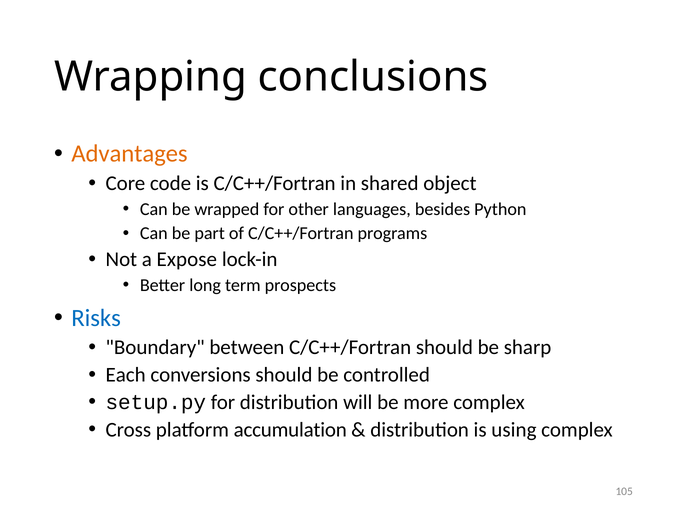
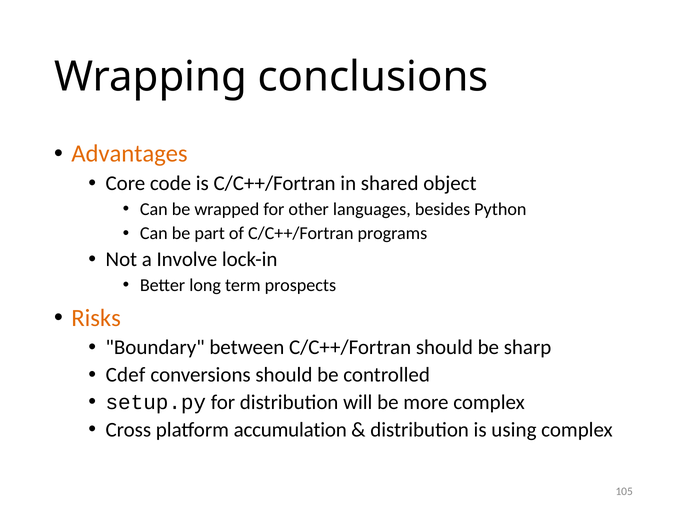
Expose: Expose -> Involve (187, 259)
Risks colour: blue -> orange (96, 318)
Each: Each -> Cdef (126, 375)
